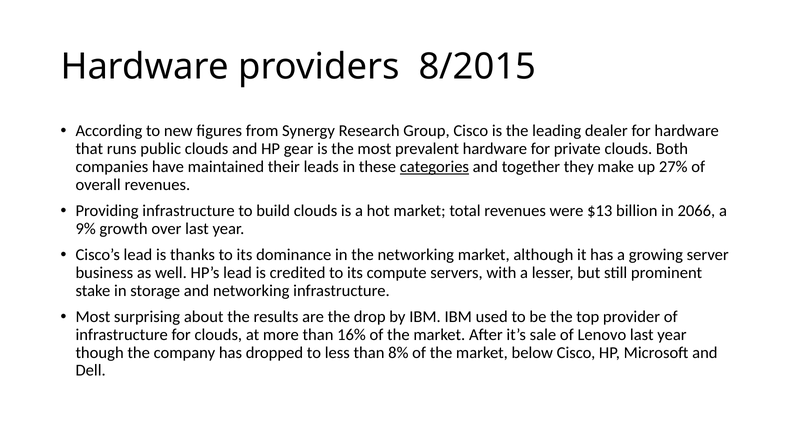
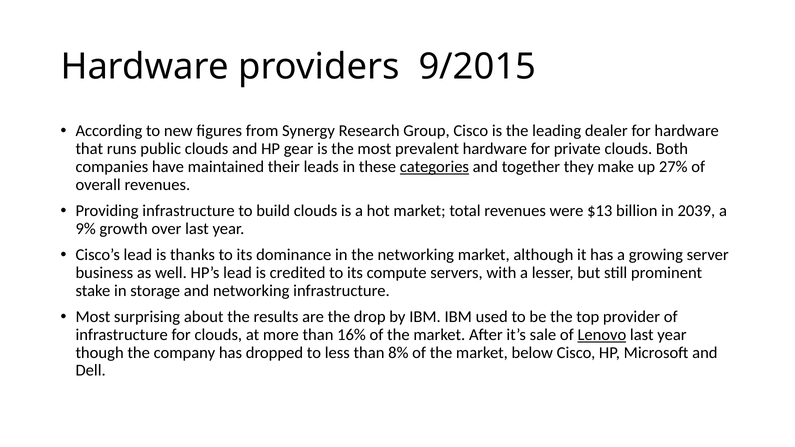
8/2015: 8/2015 -> 9/2015 (477, 67)
2066: 2066 -> 2039 (696, 211)
Lenovo underline: none -> present (602, 335)
